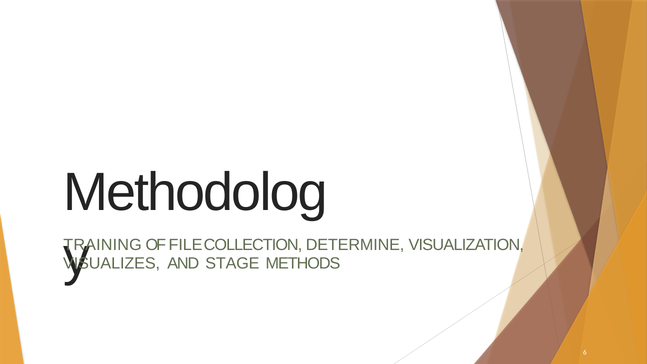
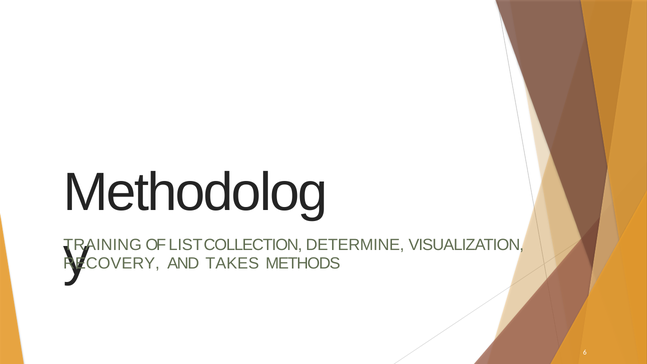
FILE: FILE -> LIST (186, 245)
VISUALIZES: VISUALIZES -> RECOVERY (111, 264)
STAGE: STAGE -> TAKES (232, 264)
